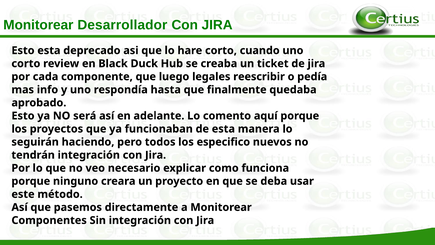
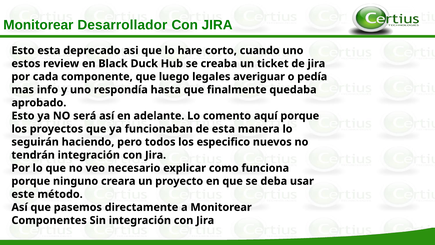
corto: corto -> estos (26, 63)
reescribir: reescribir -> averiguar (259, 77)
